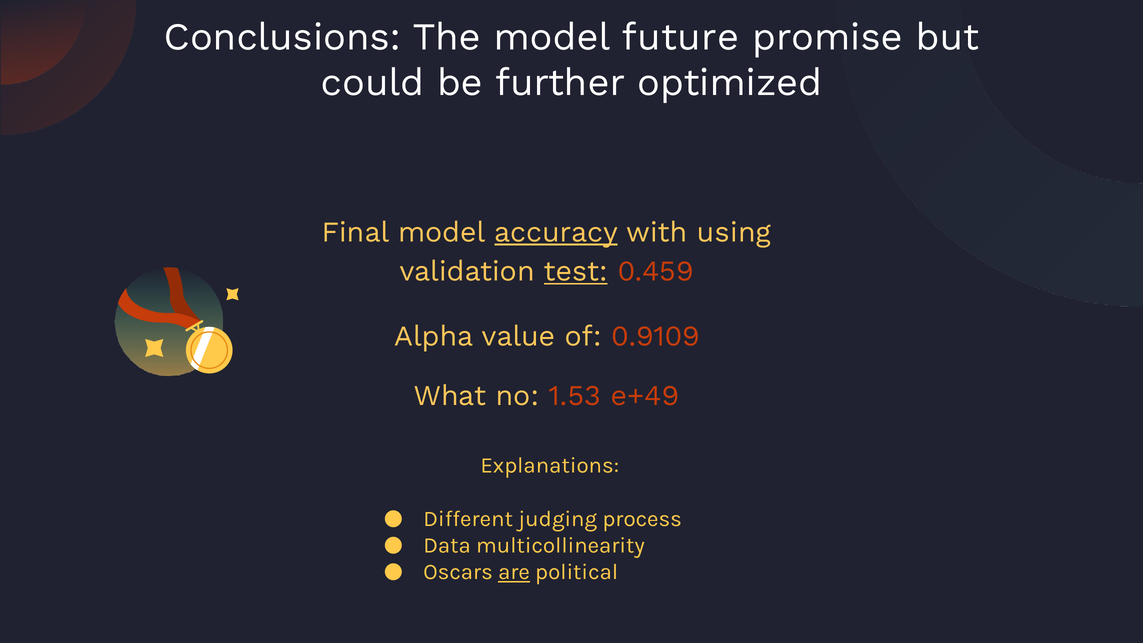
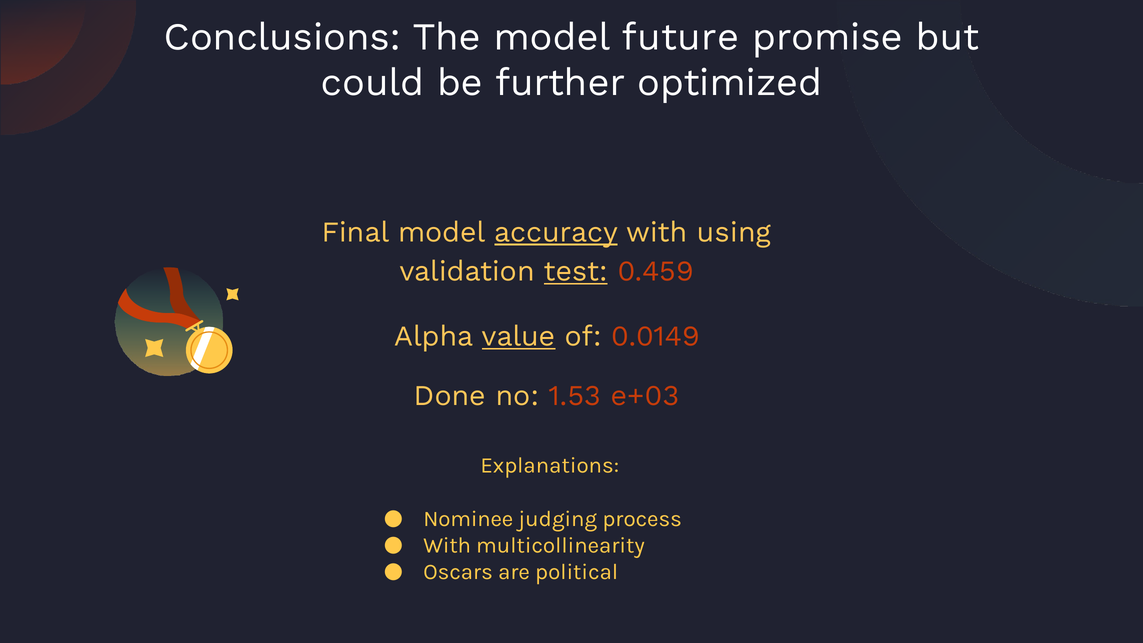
value underline: none -> present (519, 336)
0.9109: 0.9109 -> 0.0149 (656, 336)
What: What -> Done (450, 396)
e+49: e+49 -> e+03 (645, 396)
Different: Different -> Nominee (468, 519)
Data: Data -> With (447, 545)
are underline: present -> none (514, 572)
